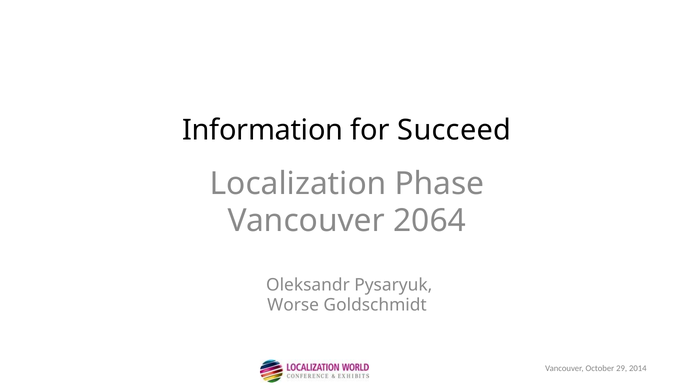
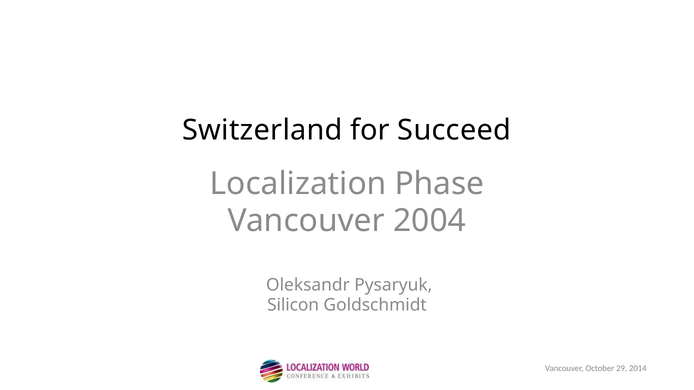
Information: Information -> Switzerland (262, 131)
2064: 2064 -> 2004 (430, 221)
Worse: Worse -> Silicon (293, 306)
